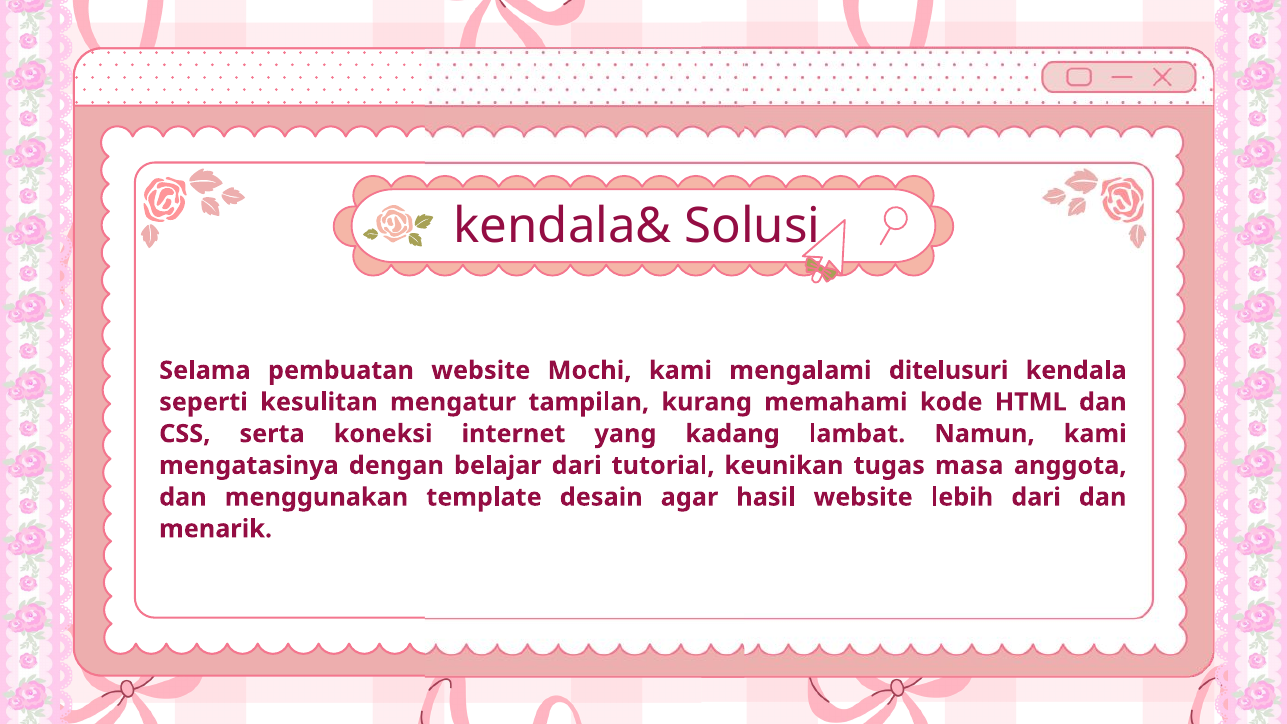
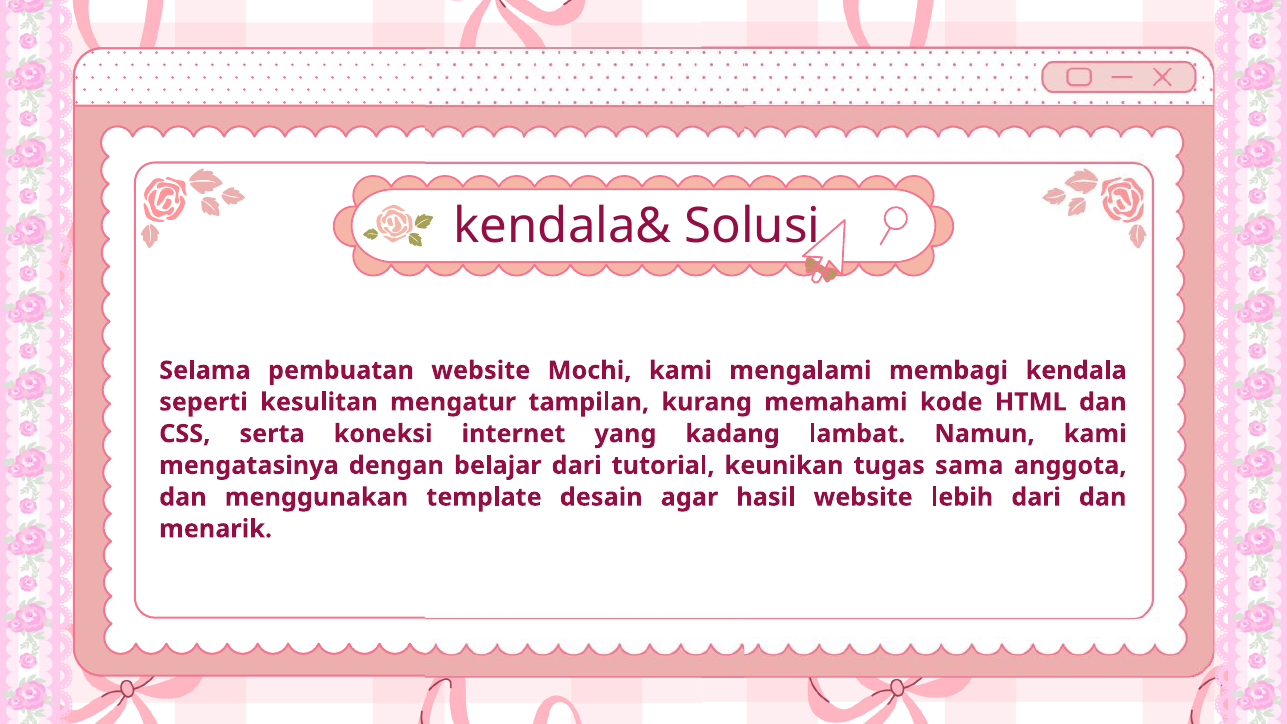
ditelusuri: ditelusuri -> membagi (949, 370)
masa: masa -> sama (969, 465)
